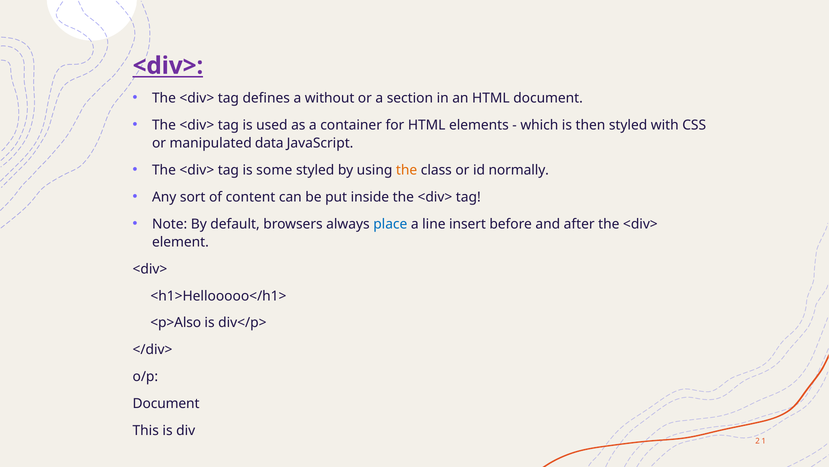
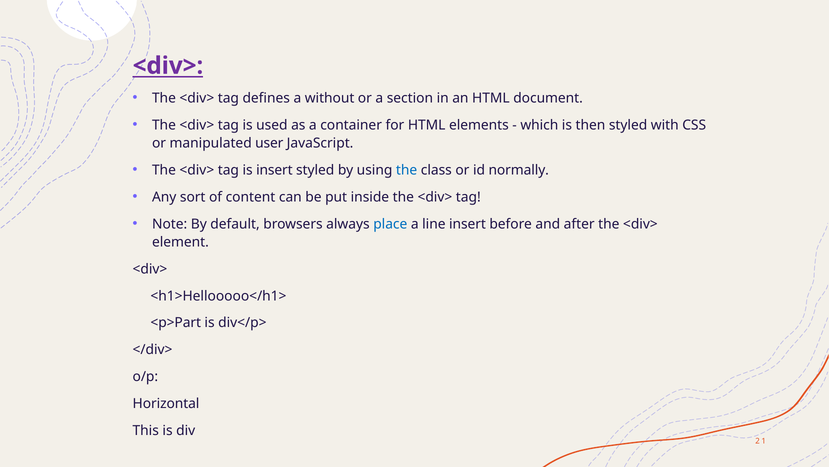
data: data -> user (269, 143)
is some: some -> insert (274, 170)
the colour: orange -> blue (407, 170)
<p>Also: <p>Also -> <p>Part (176, 322)
Document: Document -> Horizontal (166, 403)
